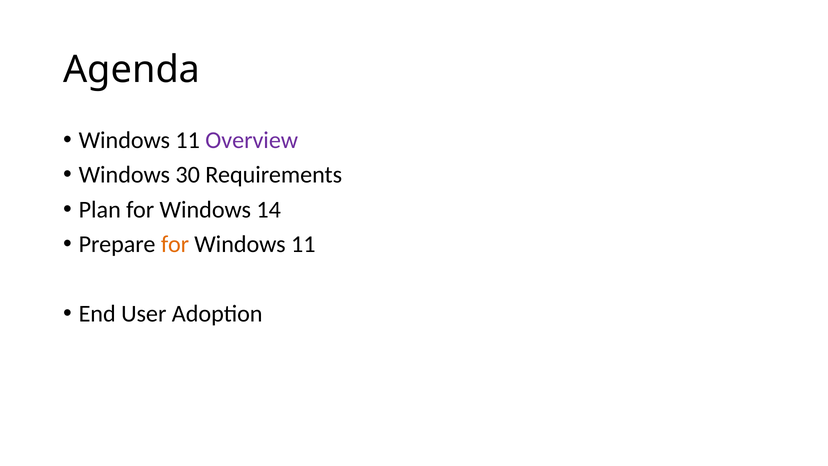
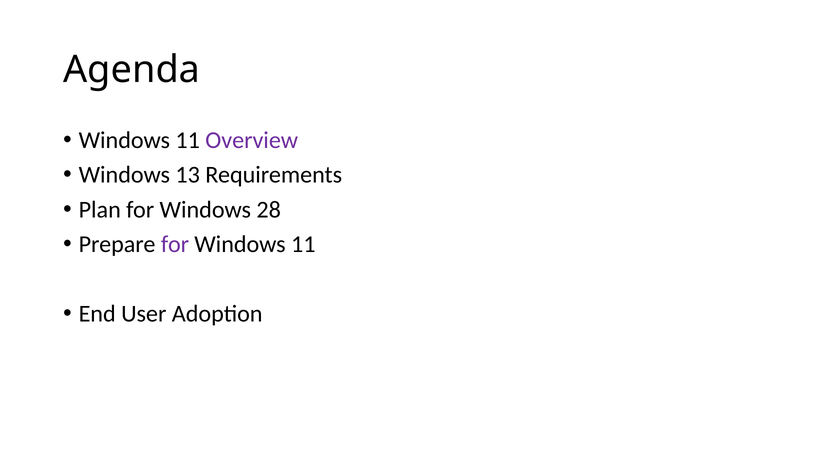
30: 30 -> 13 (188, 175)
14: 14 -> 28 (269, 209)
for colour: orange -> purple (175, 244)
